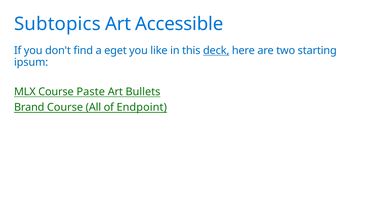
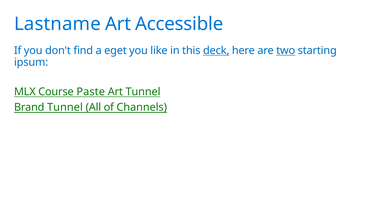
Subtopics: Subtopics -> Lastname (57, 24)
two underline: none -> present (286, 51)
Art Bullets: Bullets -> Tunnel (143, 92)
Brand Course: Course -> Tunnel (65, 108)
Endpoint: Endpoint -> Channels (142, 108)
